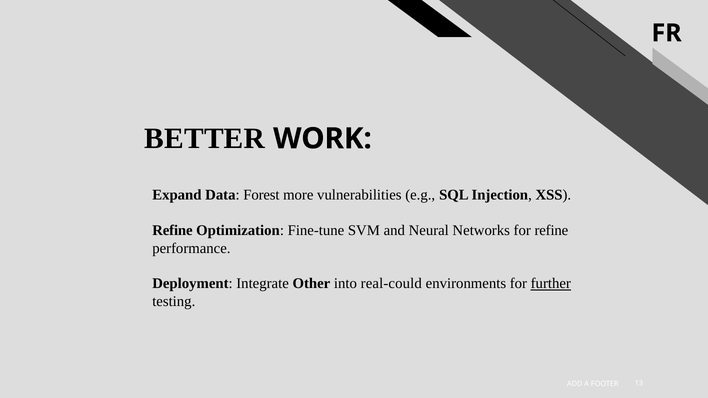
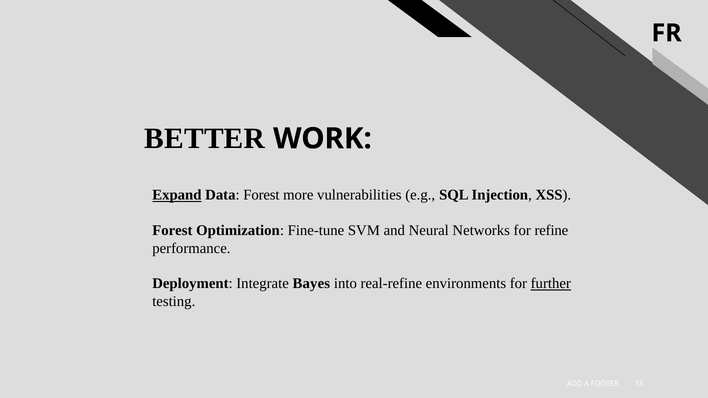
Expand underline: none -> present (177, 195)
Refine: Refine -> Forest (172, 231)
Other: Other -> Bayes (311, 284)
real-could: real-could -> real-refine (391, 284)
